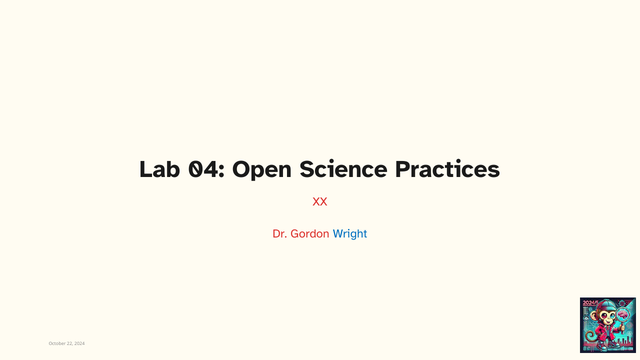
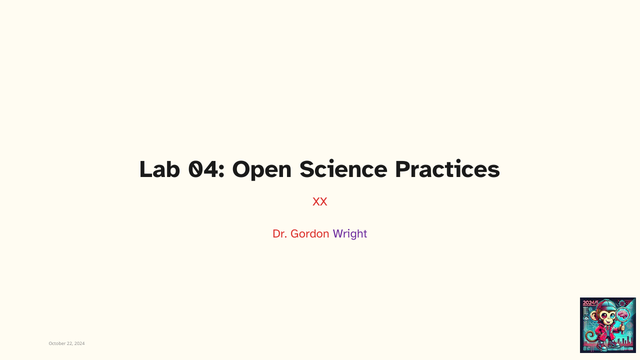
Wright colour: blue -> purple (350, 234)
